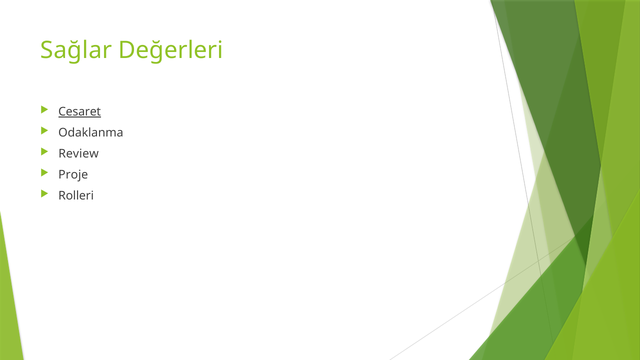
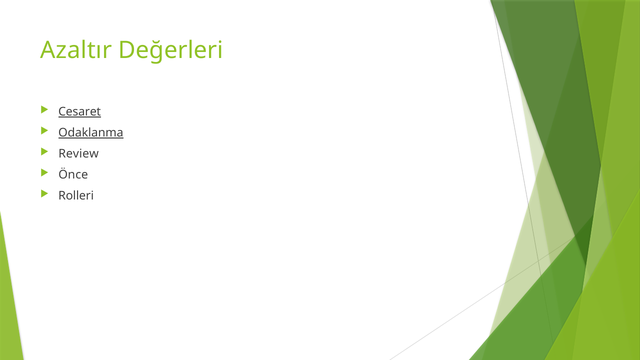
Sağlar: Sağlar -> Azaltır (76, 50)
Odaklanma underline: none -> present (91, 133)
Proje: Proje -> Önce (73, 175)
